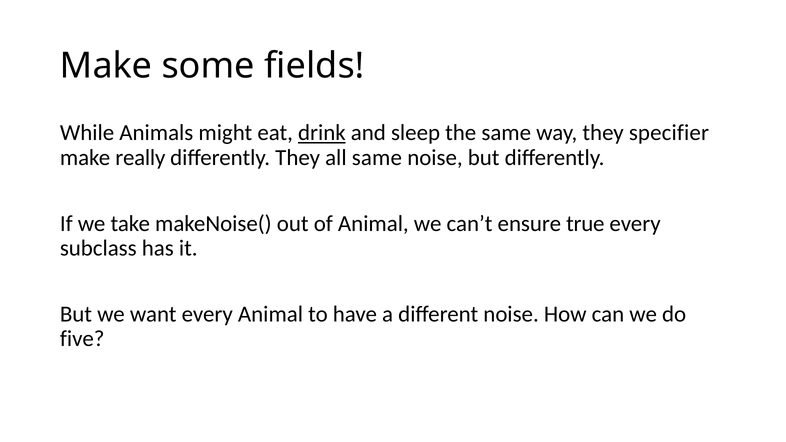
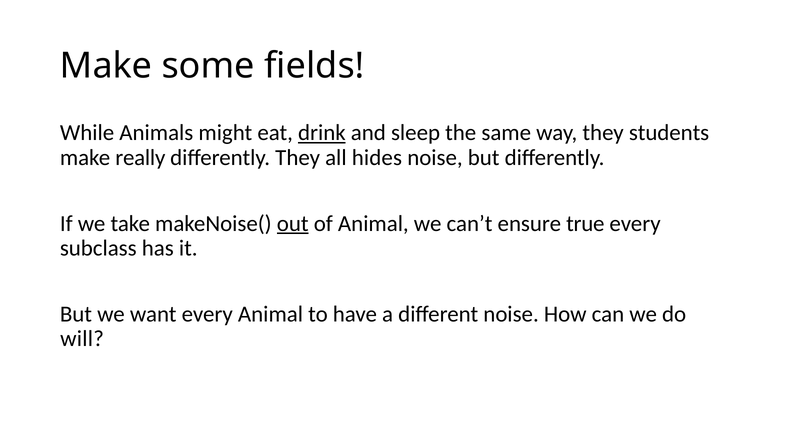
specifier: specifier -> students (669, 133)
all same: same -> hides (377, 158)
out underline: none -> present (293, 224)
five: five -> will (82, 339)
